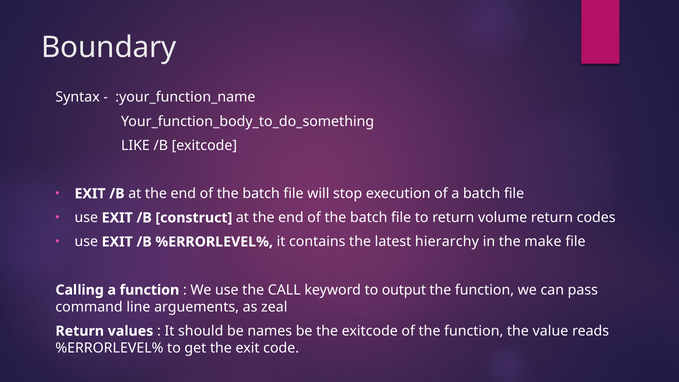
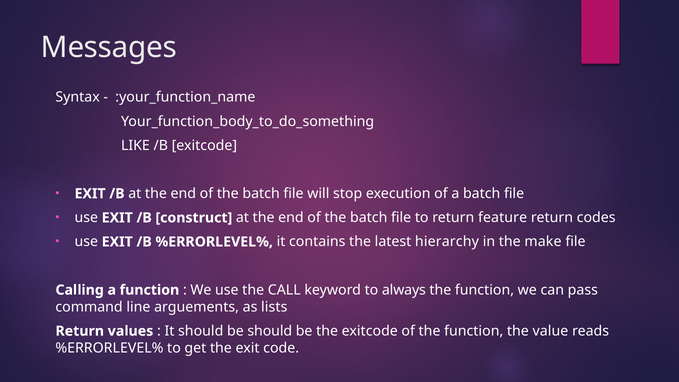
Boundary: Boundary -> Messages (109, 48)
volume: volume -> feature (503, 218)
output: output -> always (404, 290)
zeal: zeal -> lists (274, 307)
be names: names -> should (270, 331)
